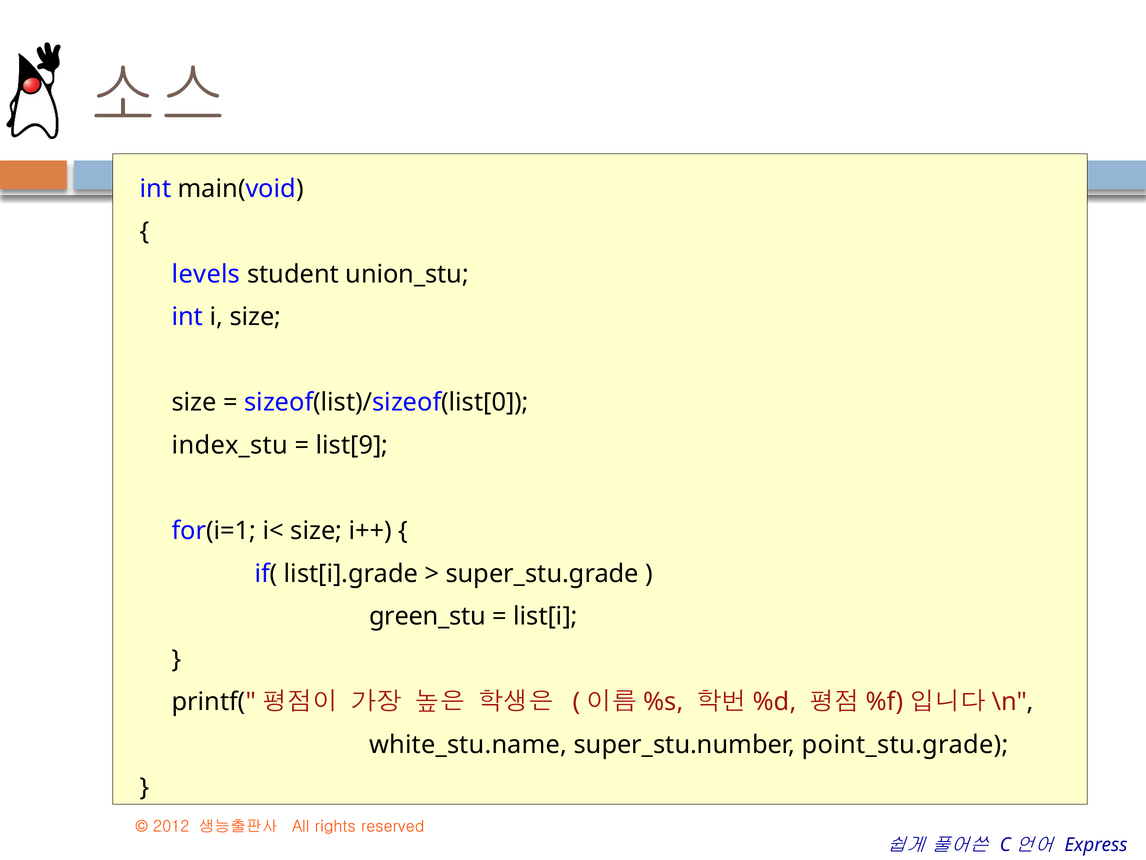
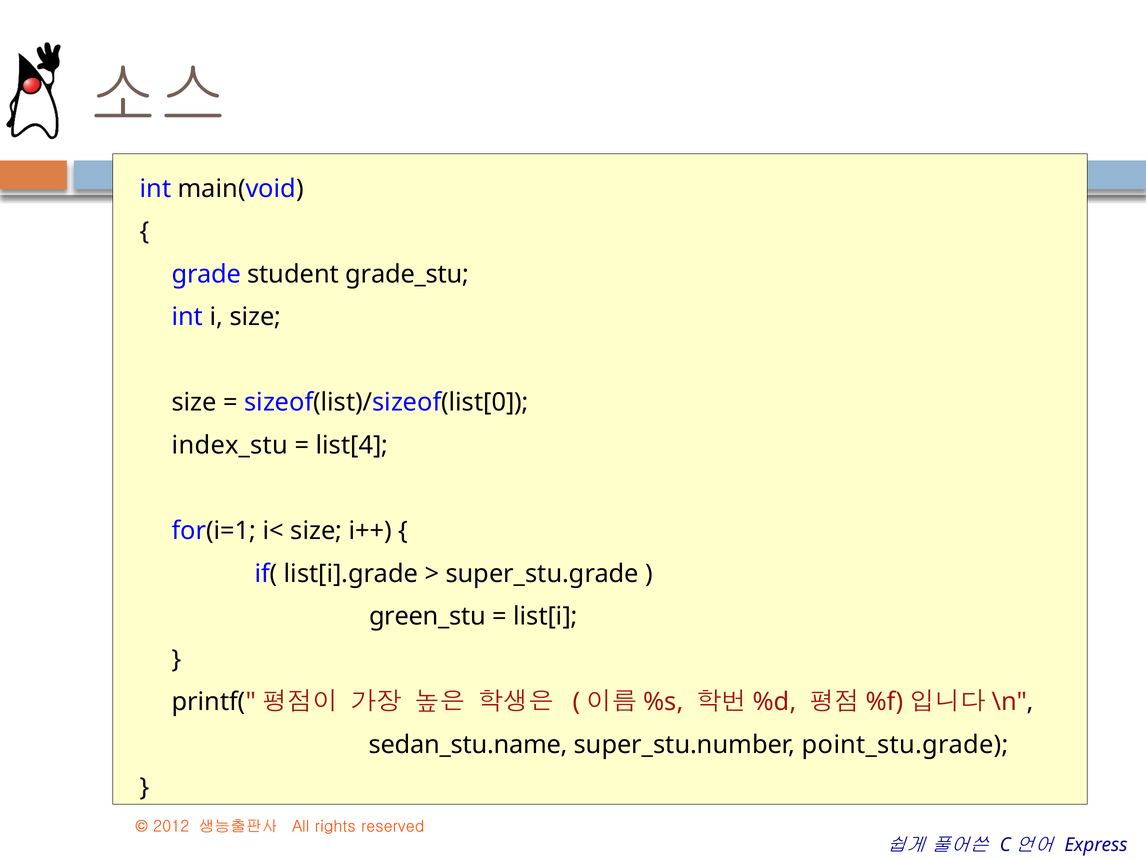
levels: levels -> grade (206, 274)
union_stu: union_stu -> grade_stu (407, 274)
list[9: list[9 -> list[4 (352, 445)
white_stu.name: white_stu.name -> sedan_stu.name (468, 744)
